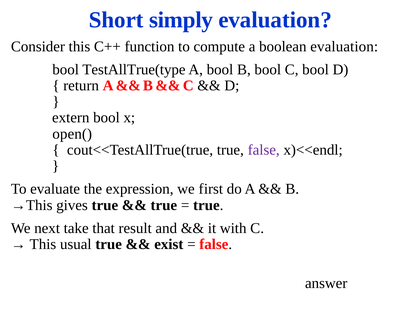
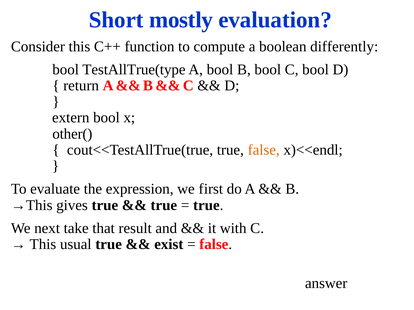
simply: simply -> mostly (181, 20)
boolean evaluation: evaluation -> differently (344, 47)
open(: open( -> other( (72, 134)
false colour: purple -> orange (264, 150)
